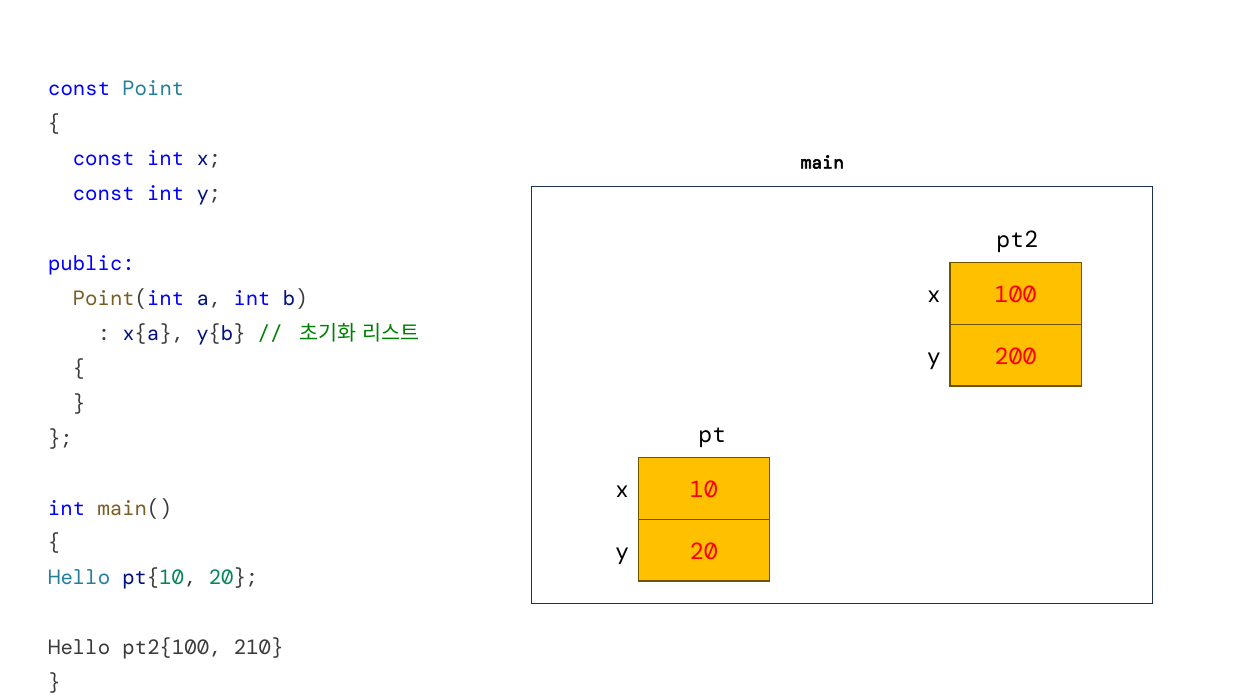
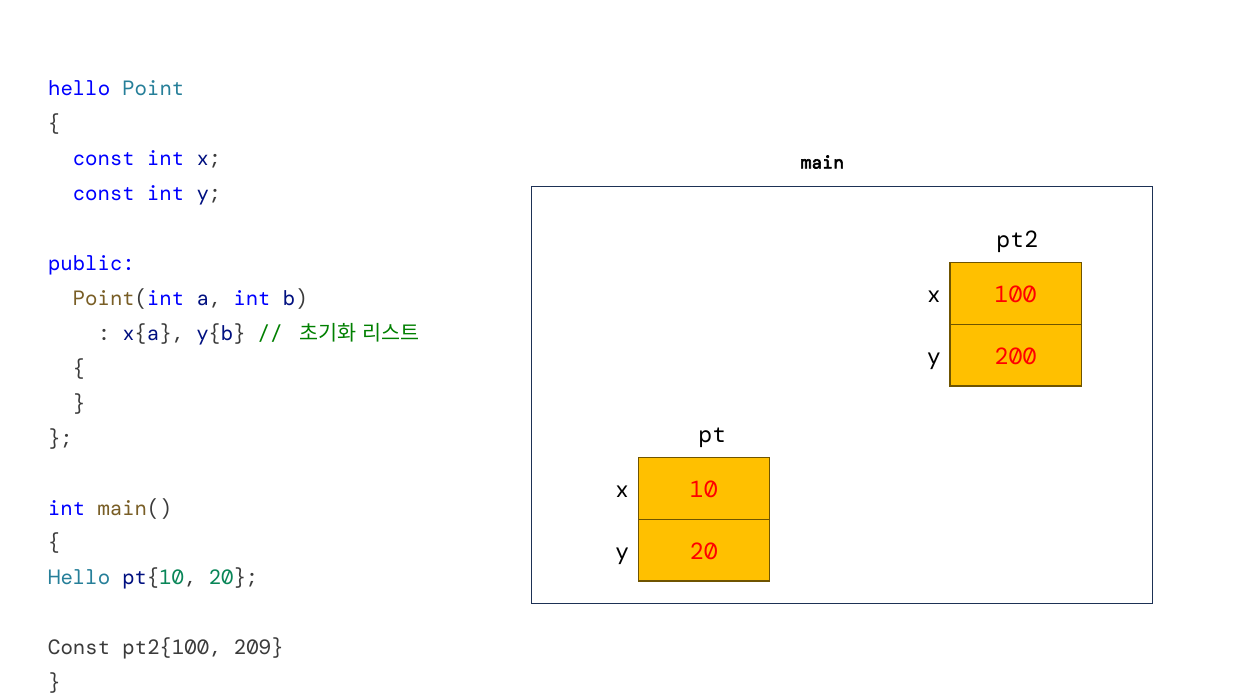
const: const -> hello (79, 89)
Hello: Hello -> Const (79, 648)
210: 210 -> 209 (259, 648)
